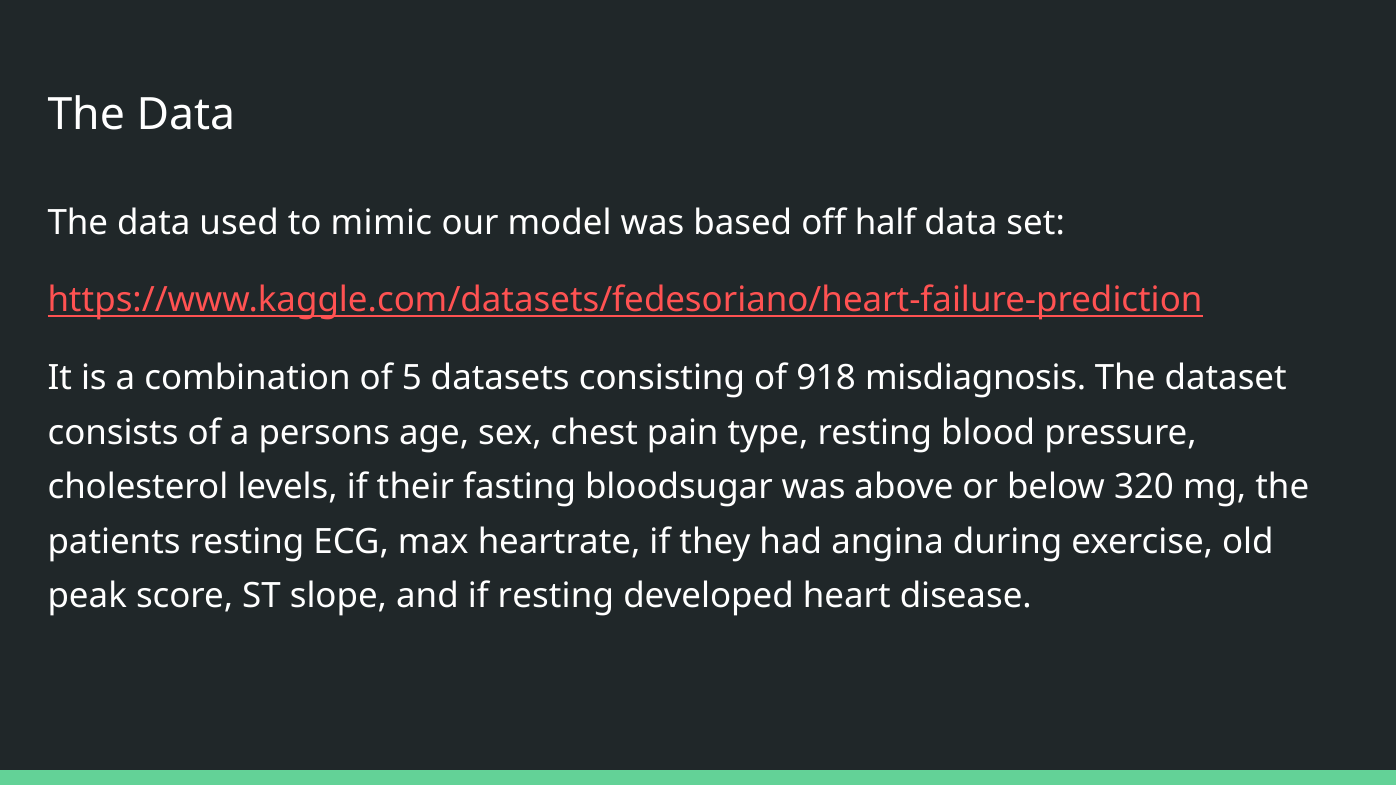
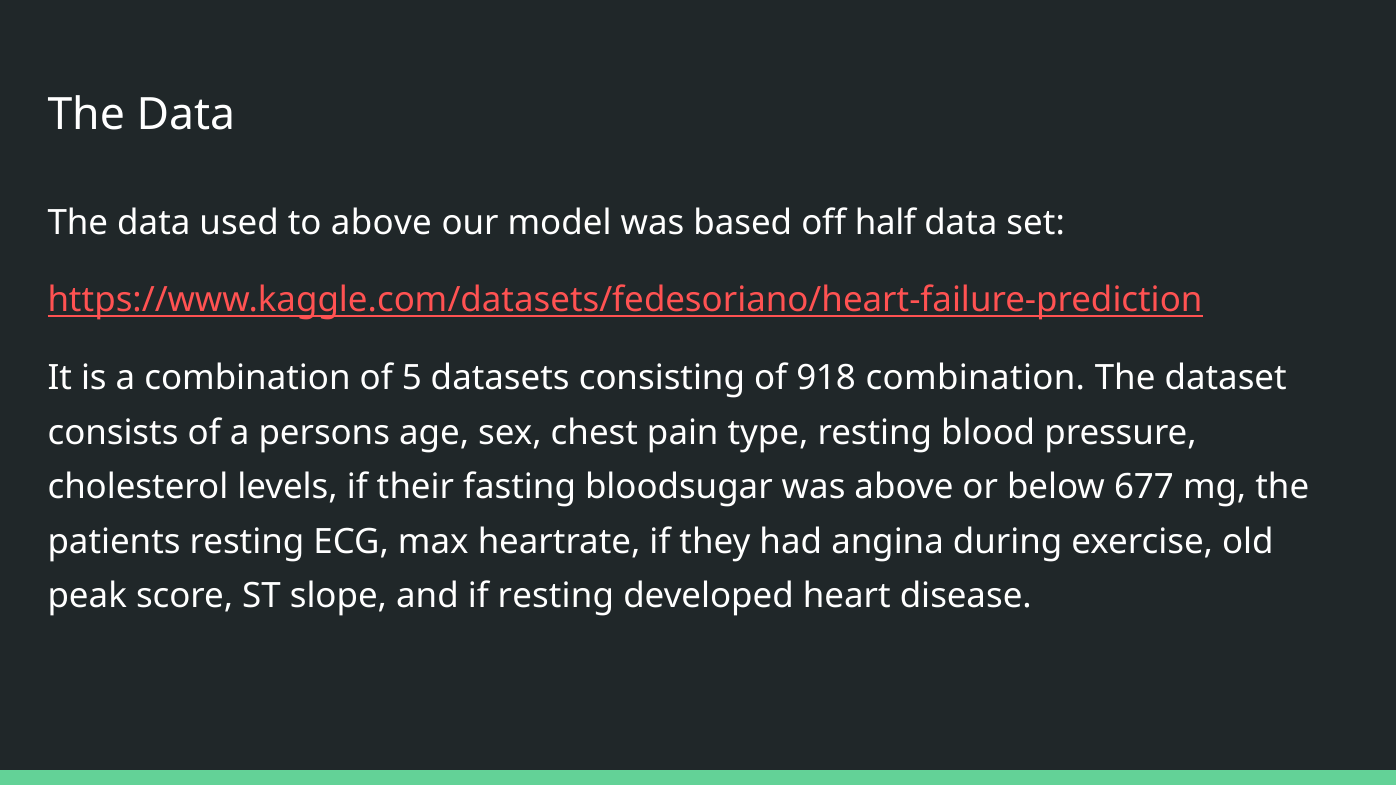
to mimic: mimic -> above (381, 223)
918 misdiagnosis: misdiagnosis -> combination (975, 378)
320: 320 -> 677 (1144, 487)
